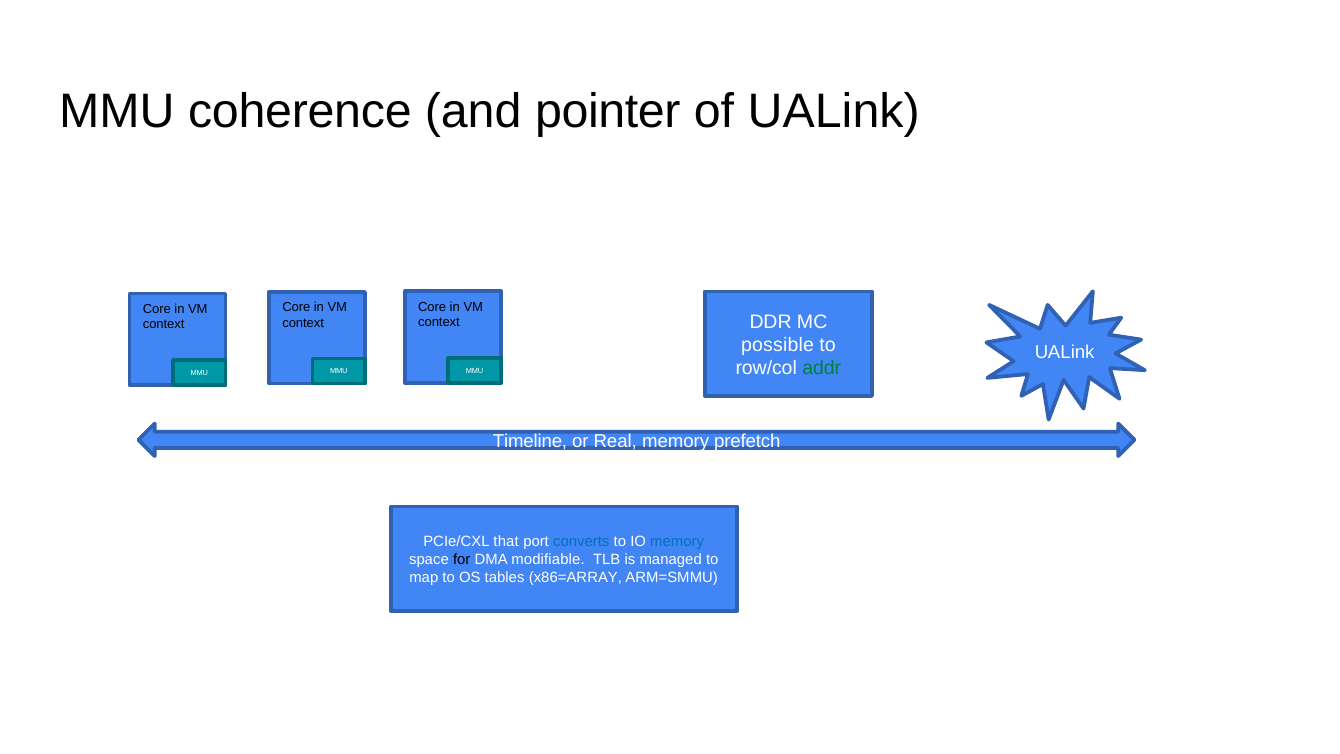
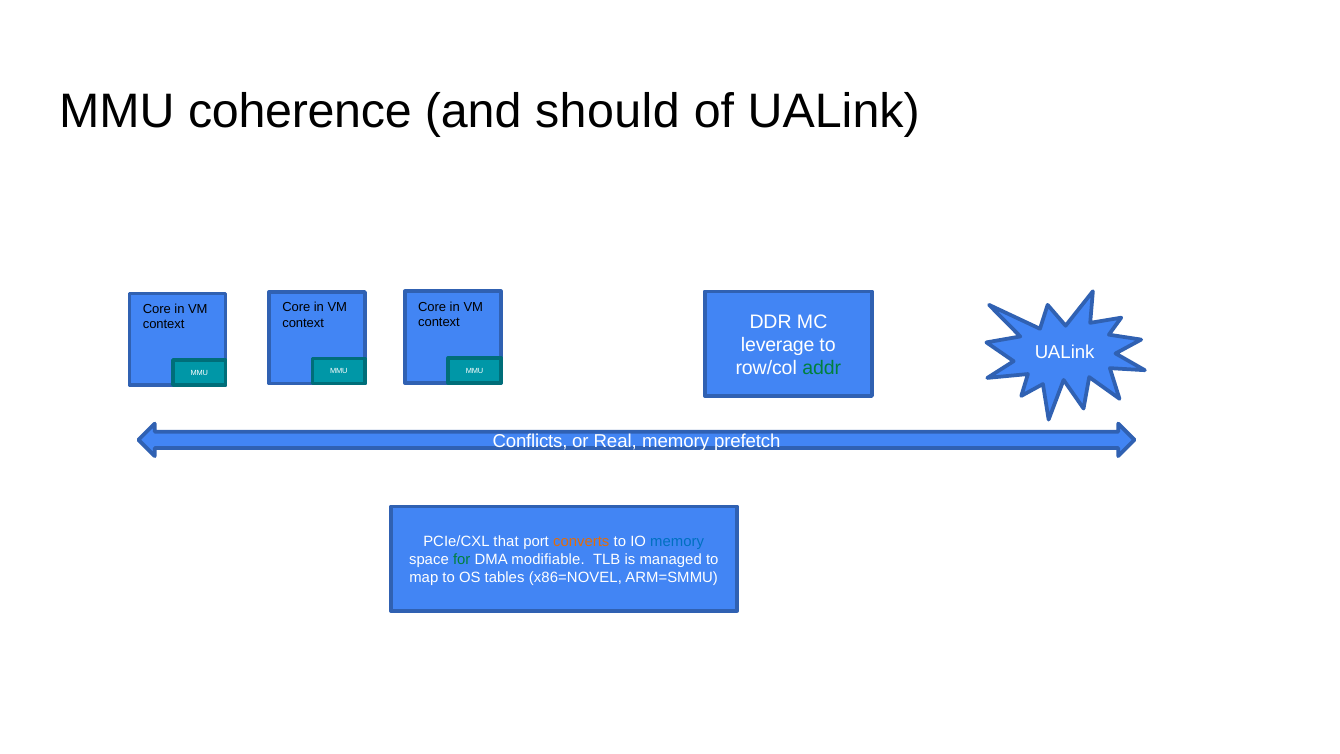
pointer: pointer -> should (607, 111)
possible: possible -> leverage (778, 345)
Timeline: Timeline -> Conflicts (530, 441)
converts colour: blue -> orange (581, 542)
for colour: black -> green (462, 560)
x86=ARRAY: x86=ARRAY -> x86=NOVEL (575, 577)
